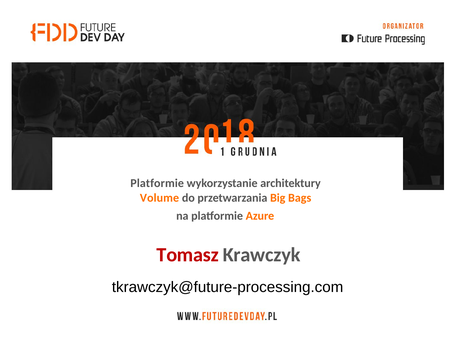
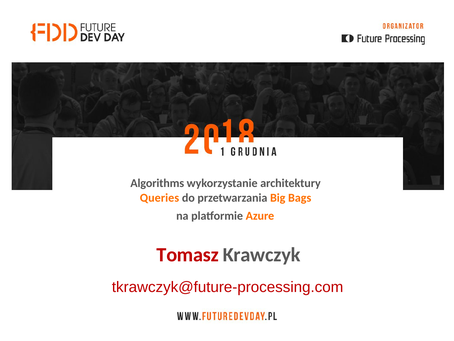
Platformie: Platformie -> Algorithms (157, 183)
Volume: Volume -> Queries (160, 197)
tkrawczyk@future-processing.com colour: black -> red (228, 287)
